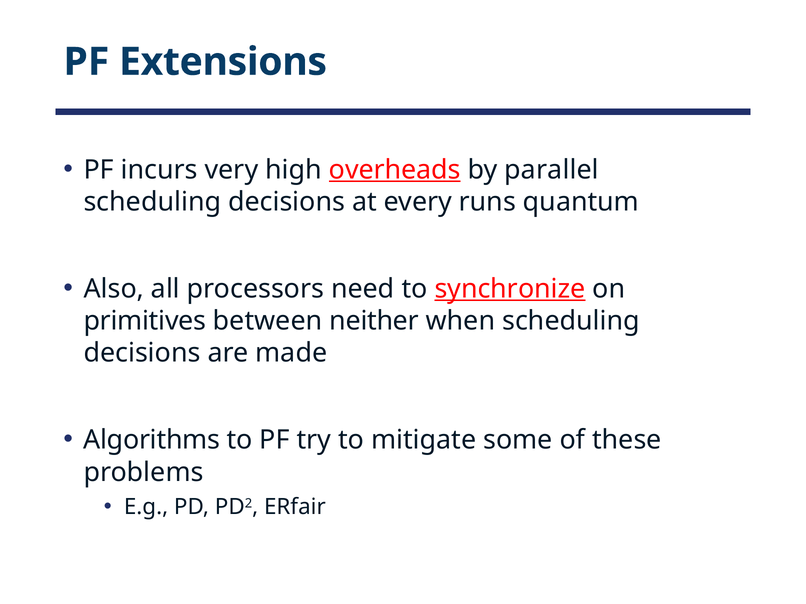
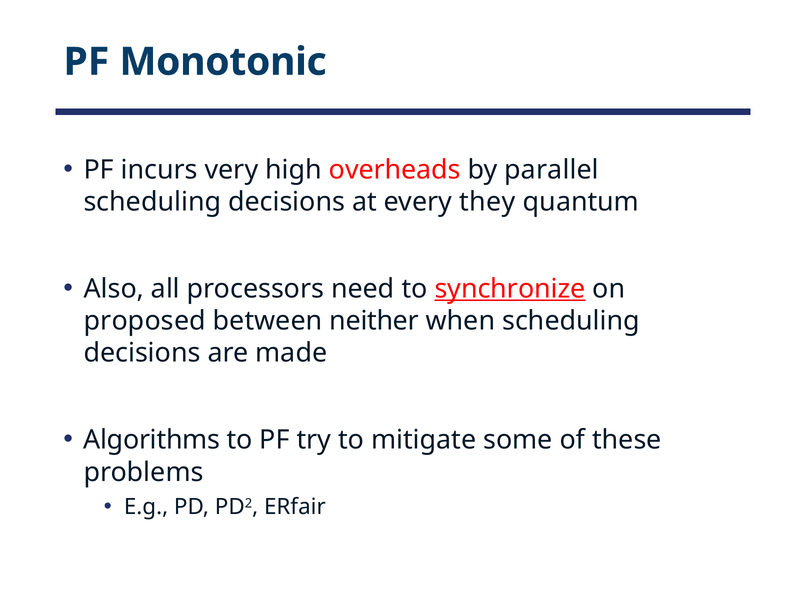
Extensions: Extensions -> Monotonic (223, 62)
overheads underline: present -> none (395, 170)
runs: runs -> they (487, 202)
primitives: primitives -> proposed (145, 321)
